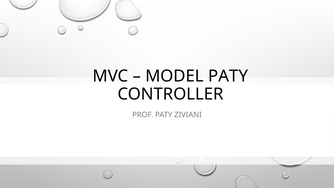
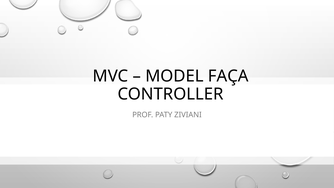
MODEL PATY: PATY -> FAÇA (228, 76)
